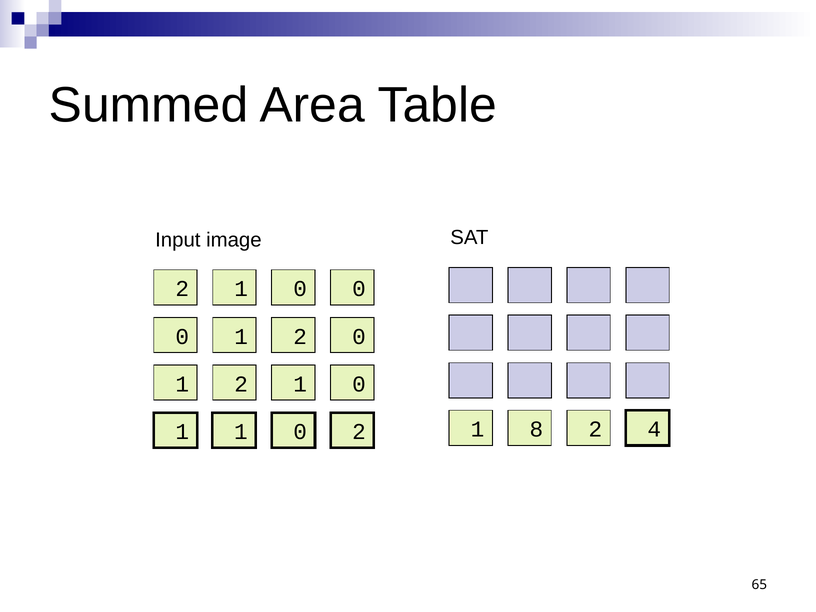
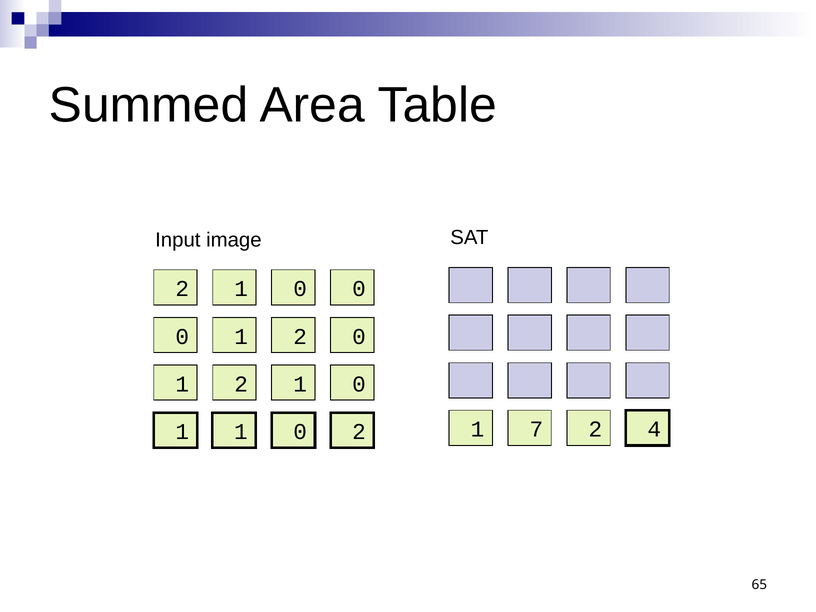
8: 8 -> 7 (536, 429)
